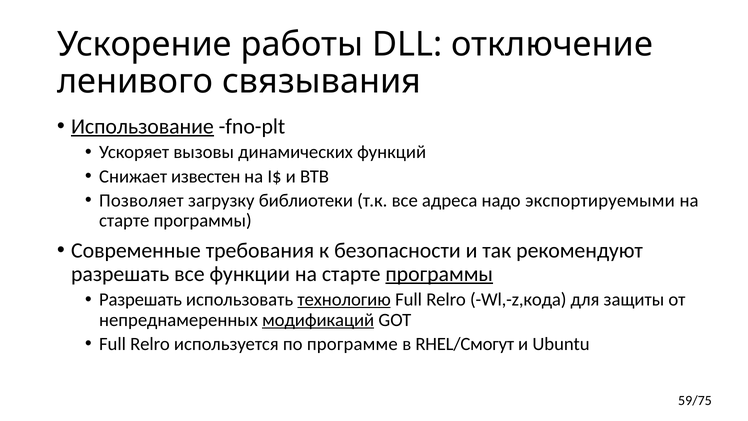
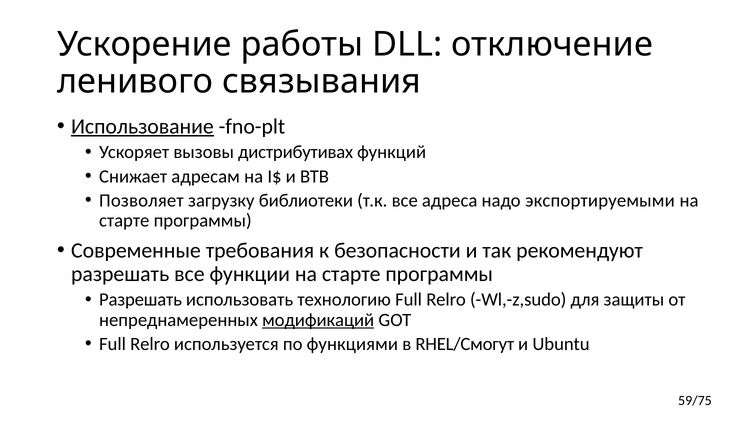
динамических: динамических -> дистрибутивах (296, 152)
известен: известен -> адресам (206, 176)
программы underline: present -> none (439, 274)
технологию underline: present -> none (344, 299)
Wl,-z,кода: Wl,-z,кода -> Wl,-z,sudo (518, 299)
программе: программе -> функциями (352, 344)
